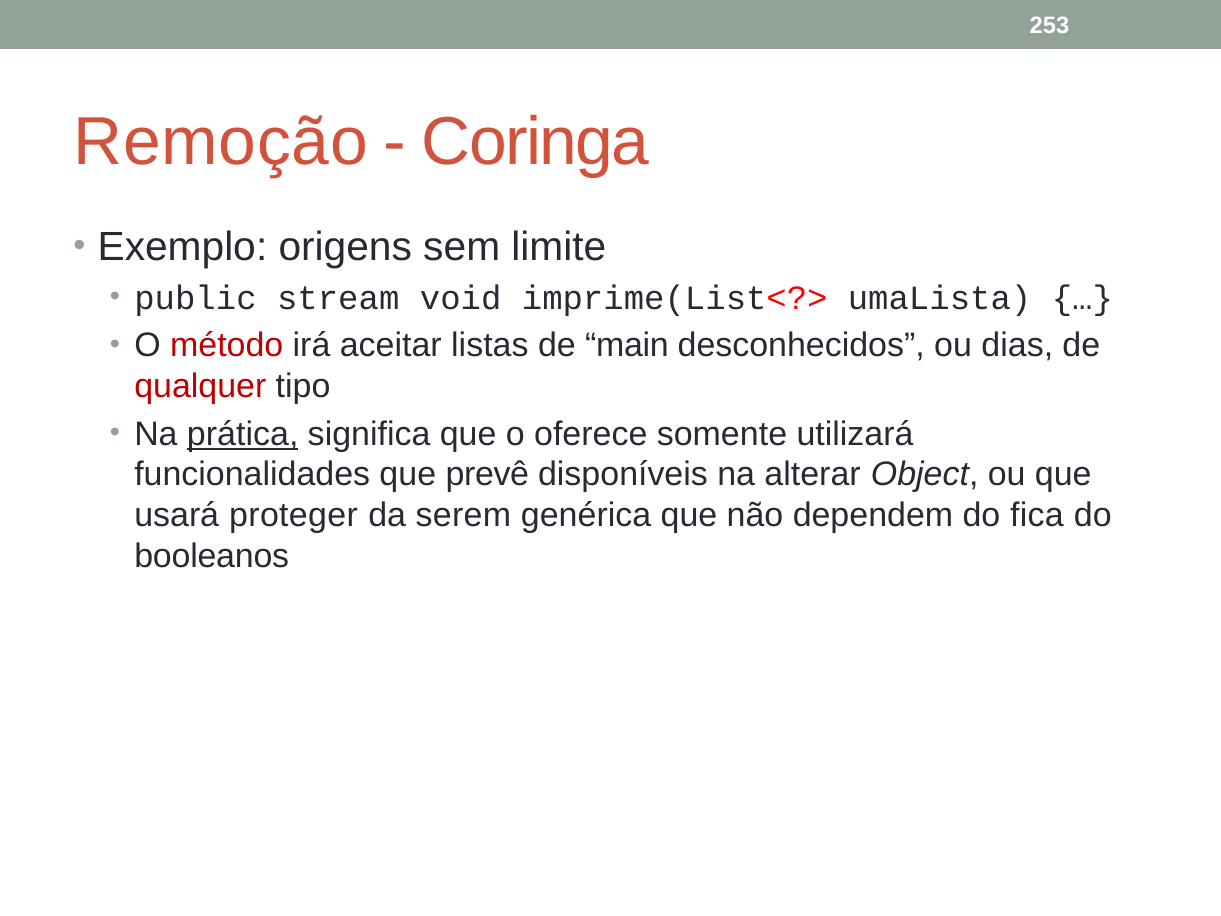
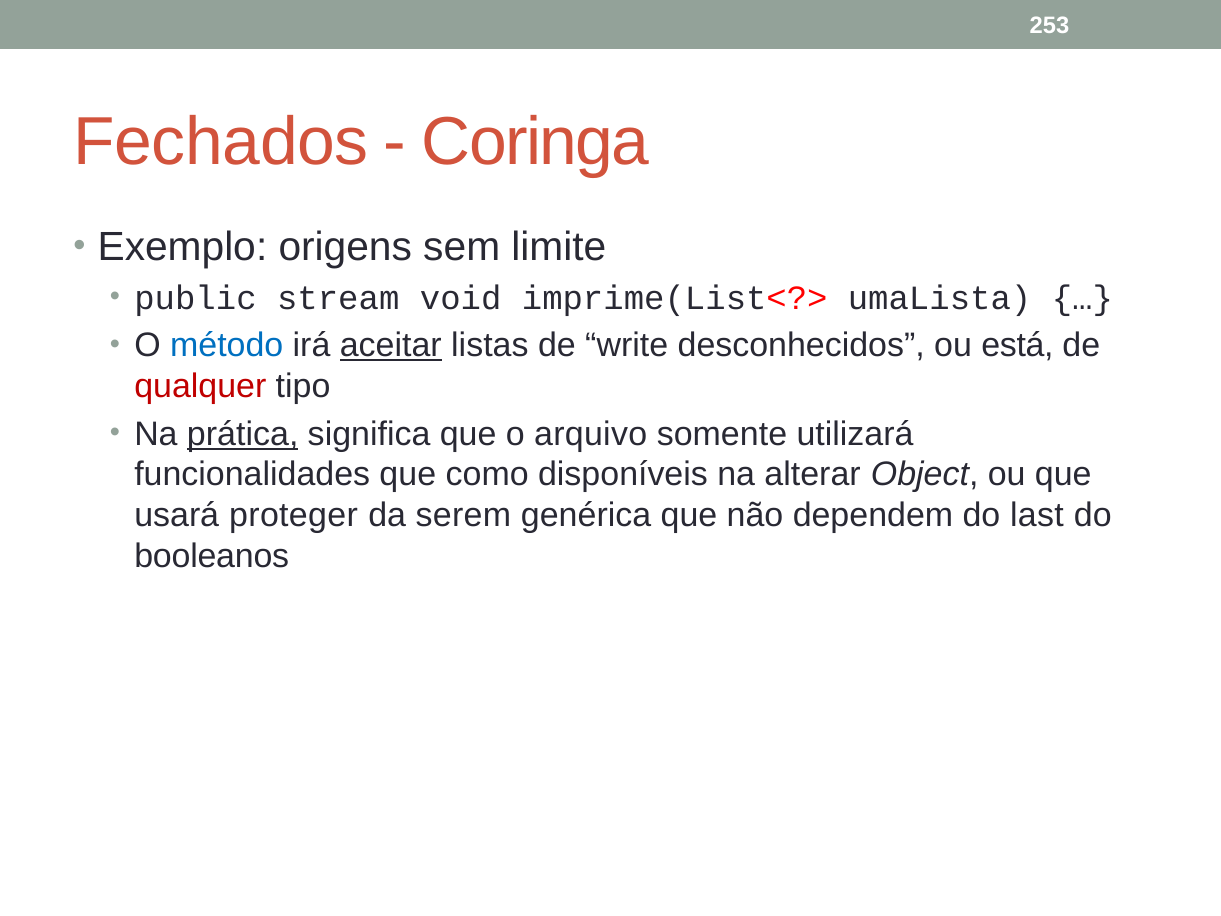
Remoção: Remoção -> Fechados (221, 142)
método colour: red -> blue (227, 346)
aceitar underline: none -> present (391, 346)
main: main -> write (627, 346)
dias: dias -> está (1017, 346)
oferece: oferece -> arquivo (591, 434)
prevê: prevê -> como (487, 475)
fica: fica -> last (1037, 515)
